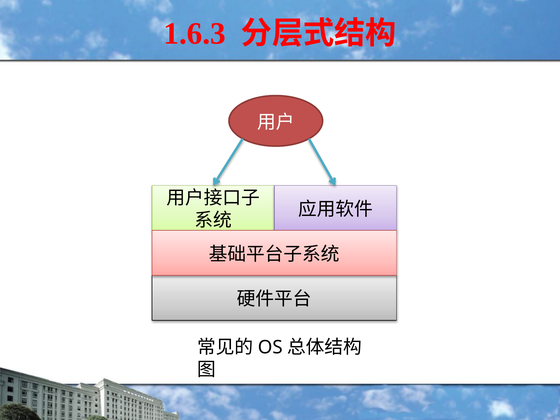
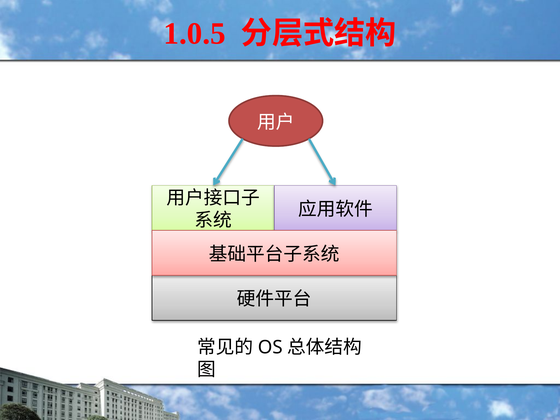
1.6.3: 1.6.3 -> 1.0.5 (195, 34)
